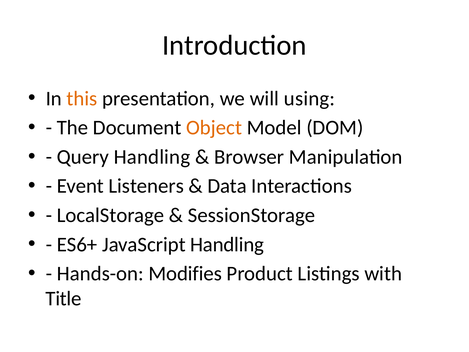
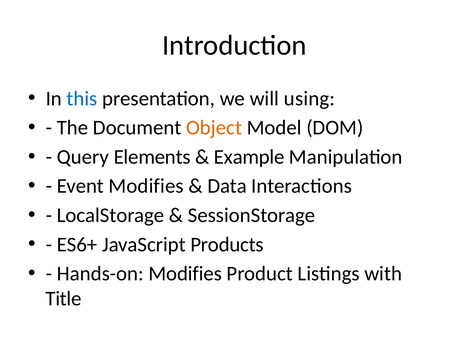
this colour: orange -> blue (82, 98)
Query Handling: Handling -> Elements (152, 157)
Browser: Browser -> Example (249, 157)
Event Listeners: Listeners -> Modifies (146, 186)
JavaScript Handling: Handling -> Products (227, 244)
